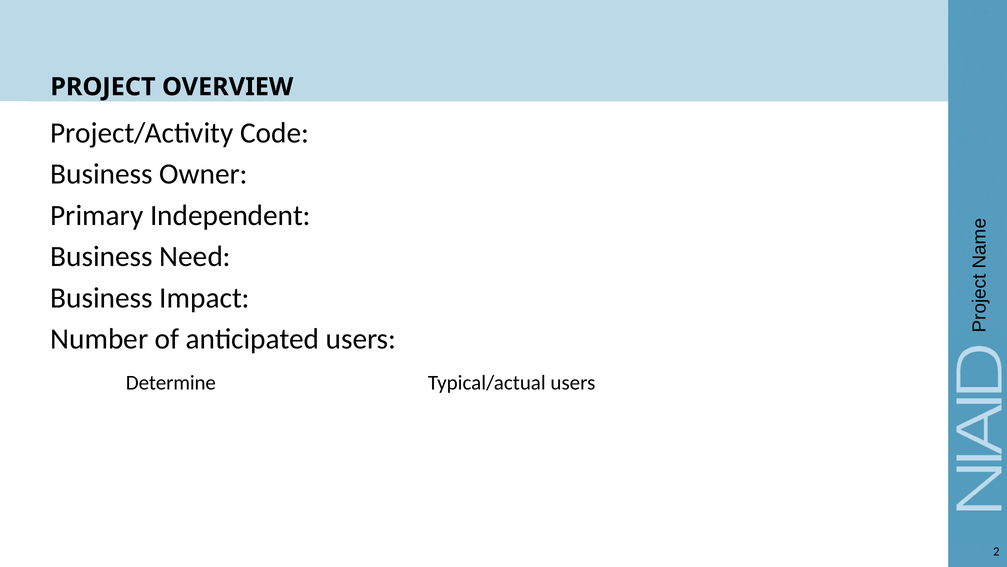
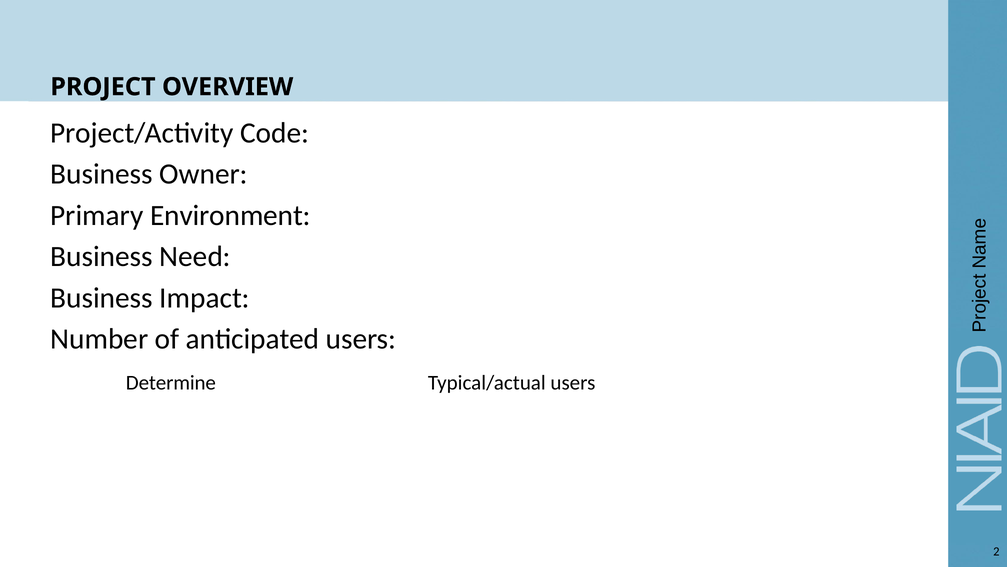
Independent: Independent -> Environment (230, 215)
